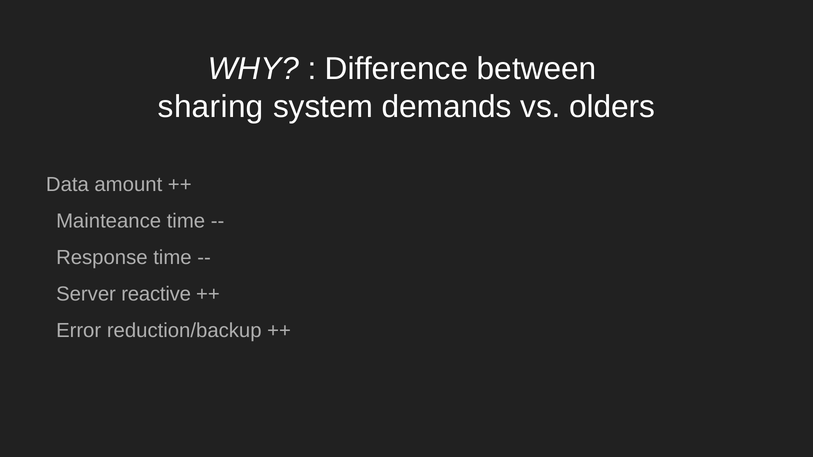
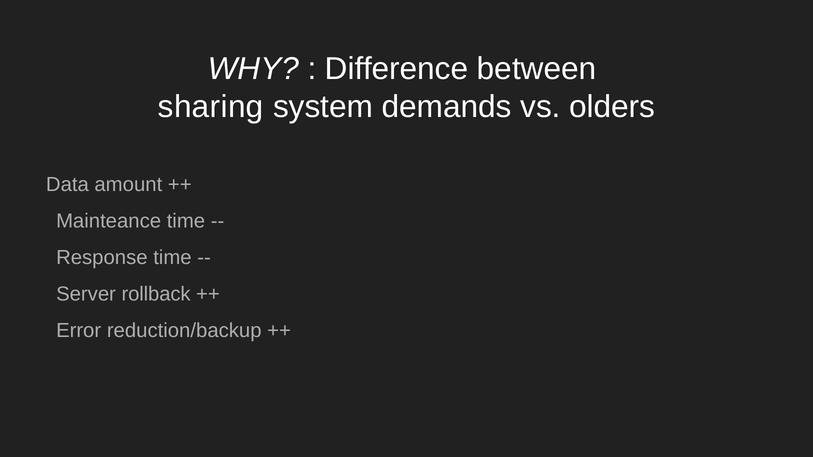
reactive: reactive -> rollback (156, 294)
